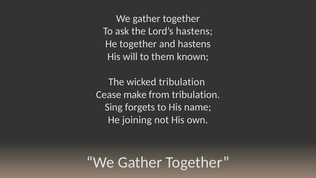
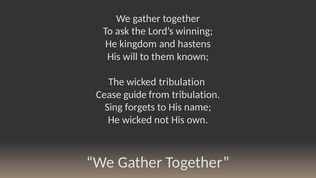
Lord’s hastens: hastens -> winning (194, 31)
He together: together -> kingdom (138, 44)
make: make -> guide (135, 94)
He joining: joining -> wicked (137, 120)
